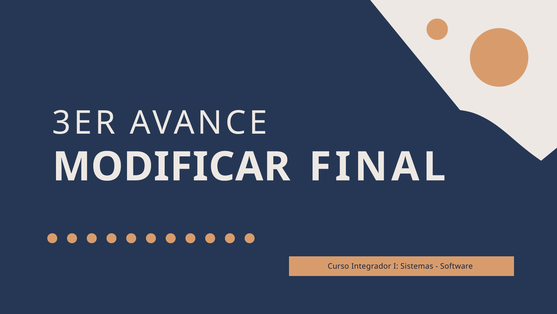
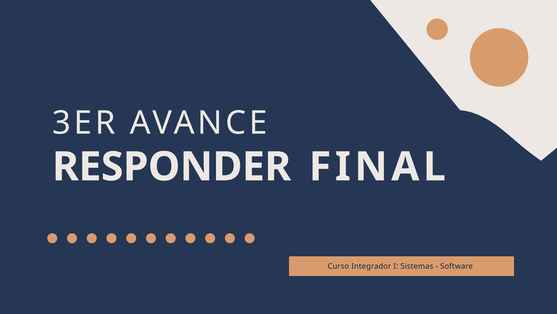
MODIFICAR: MODIFICAR -> RESPONDER (172, 167)
